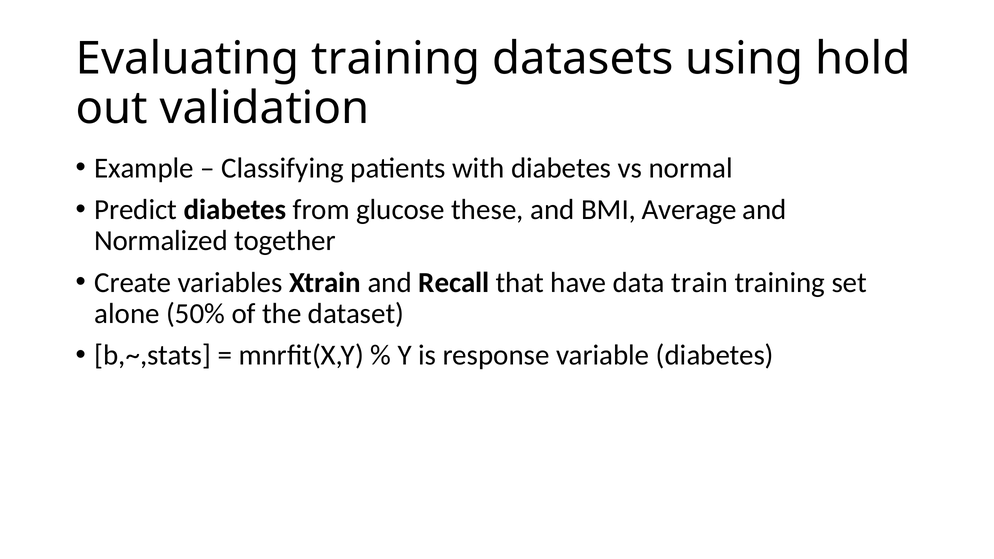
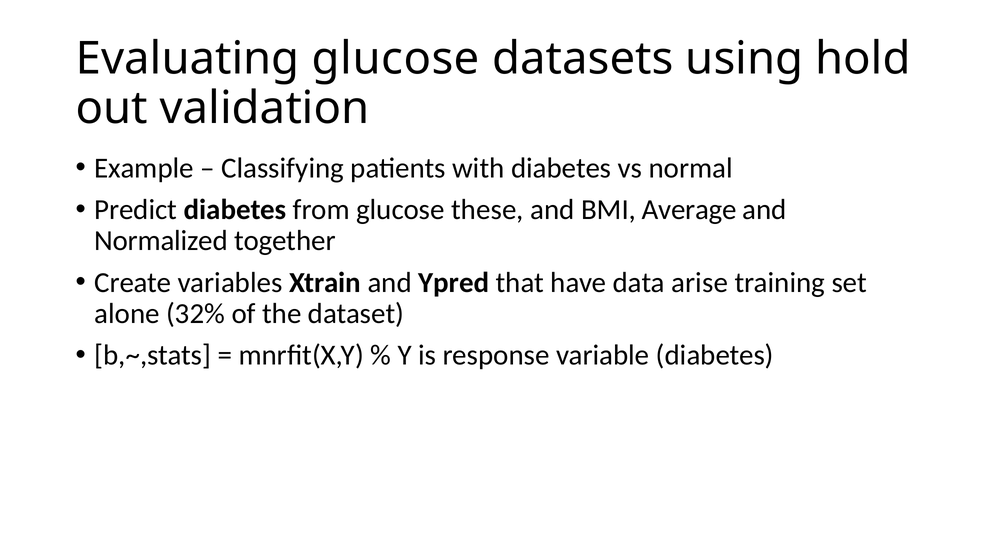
Evaluating training: training -> glucose (396, 59)
Recall: Recall -> Ypred (454, 282)
train: train -> arise (700, 282)
50%: 50% -> 32% (196, 314)
